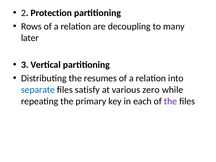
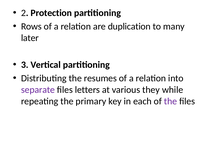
decoupling: decoupling -> duplication (129, 26)
separate colour: blue -> purple (38, 90)
satisfy: satisfy -> letters (87, 90)
zero: zero -> they (151, 90)
